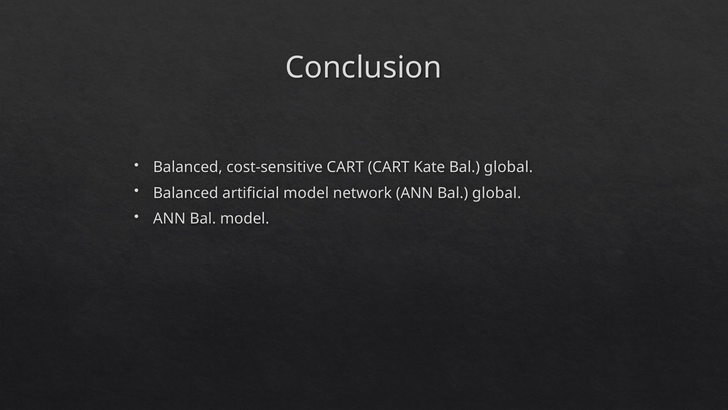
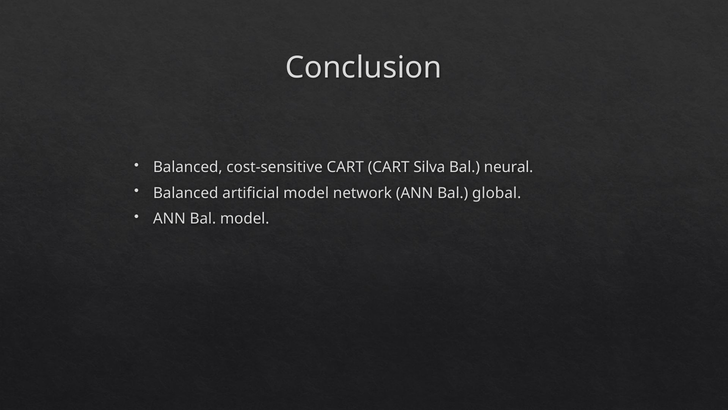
Kate: Kate -> Silva (429, 167)
global: global -> neural (509, 167)
